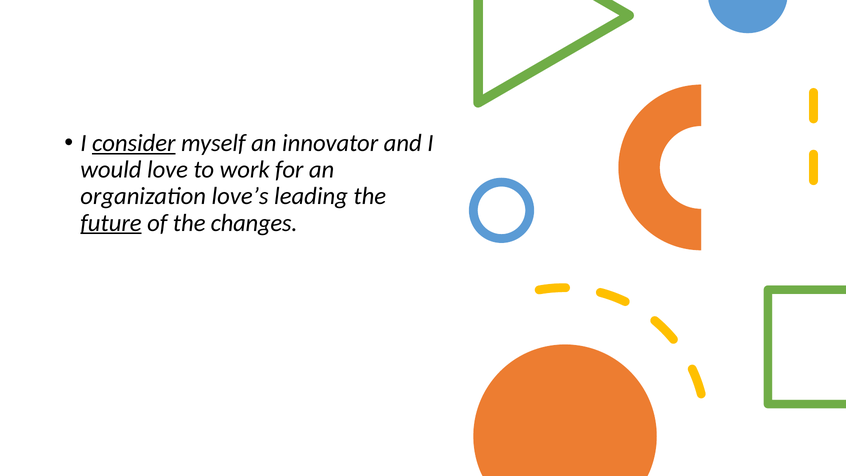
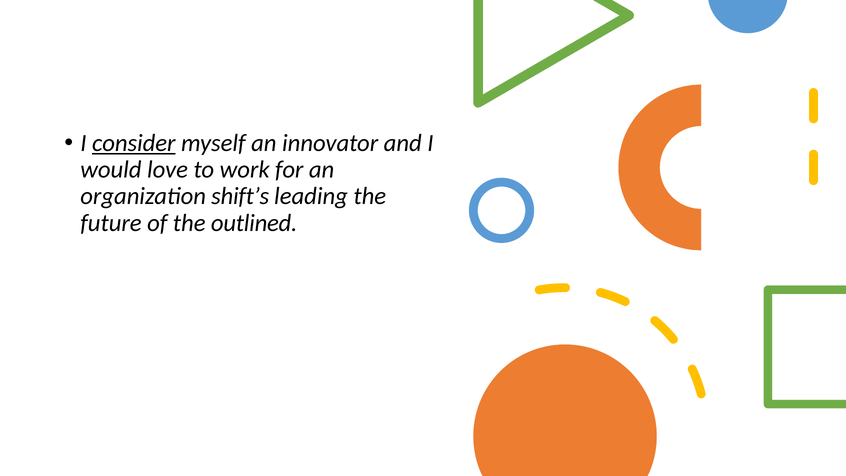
love’s: love’s -> shift’s (240, 196)
future underline: present -> none (111, 223)
changes: changes -> outlined (254, 223)
